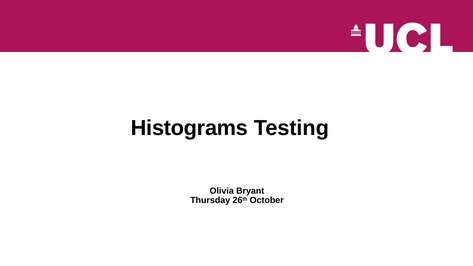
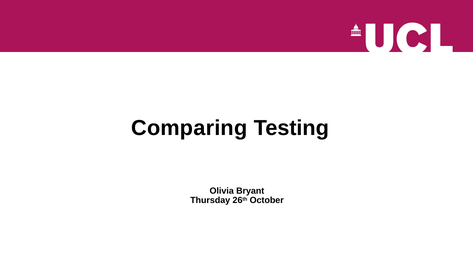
Histograms: Histograms -> Comparing (189, 128)
